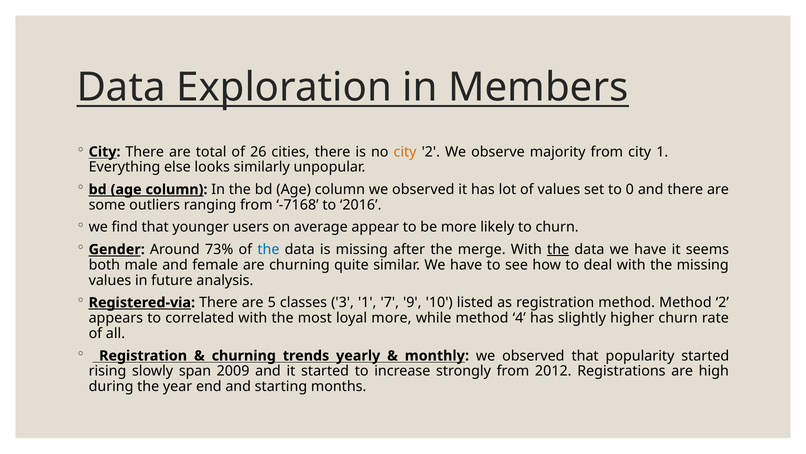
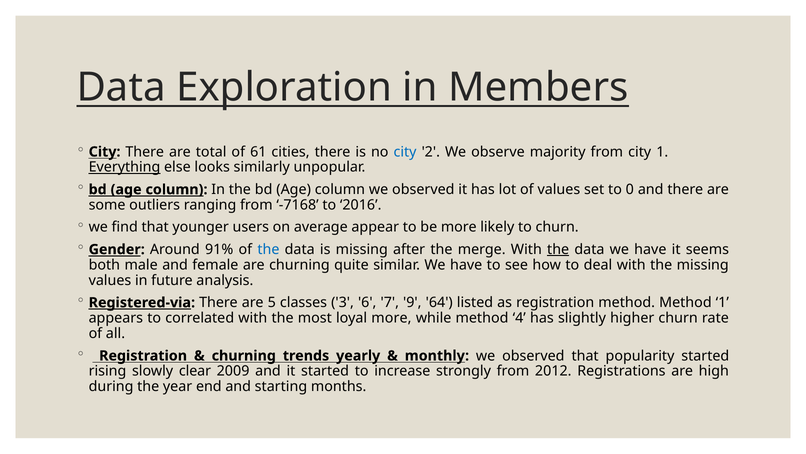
26: 26 -> 61 (258, 152)
city colour: orange -> blue (405, 152)
Everything underline: none -> present (125, 167)
73%: 73% -> 91% (219, 249)
3 1: 1 -> 6 (367, 302)
10: 10 -> 64 (439, 302)
Method 2: 2 -> 1 (722, 302)
span: span -> clear (195, 371)
